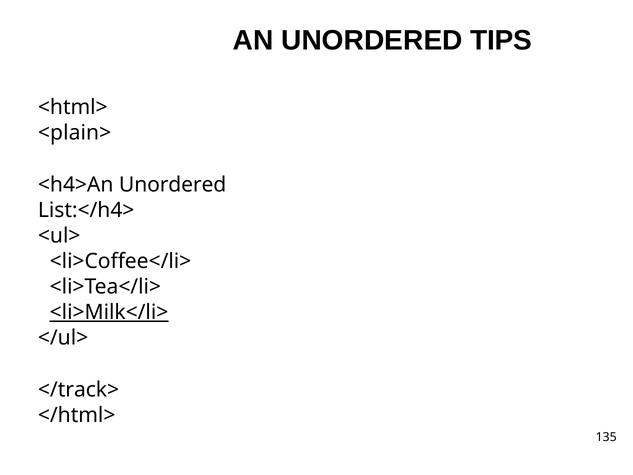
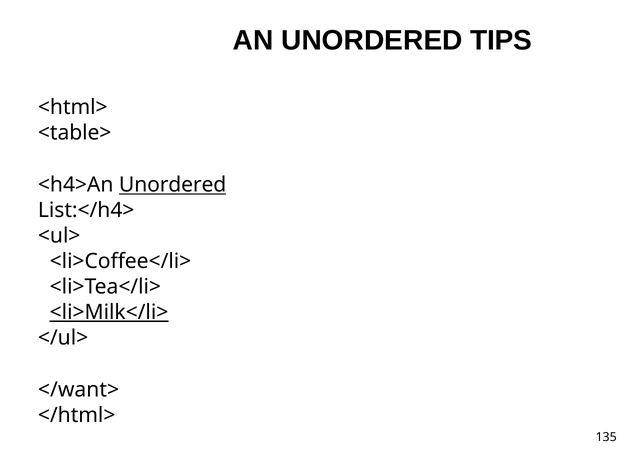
<plain>: <plain> -> <table> (75, 133)
Unordered underline: none -> present (173, 185)
</track>: </track> -> </want> (79, 390)
